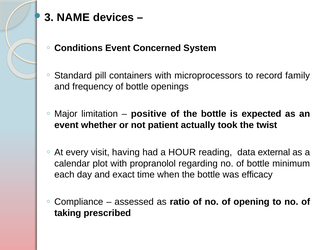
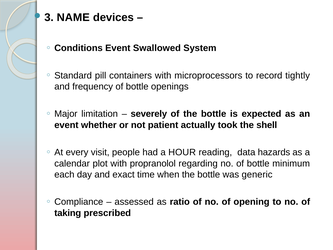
Concerned: Concerned -> Swallowed (157, 48)
family: family -> tightly (298, 75)
positive: positive -> severely (149, 114)
twist: twist -> shell (267, 125)
having: having -> people (126, 152)
external: external -> hazards (274, 152)
efficacy: efficacy -> generic (257, 174)
